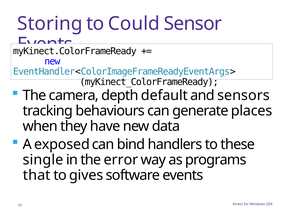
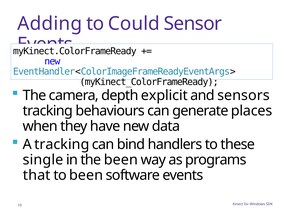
Storing: Storing -> Adding (50, 24)
default: default -> explicit (164, 95)
A exposed: exposed -> tracking (62, 144)
the error: error -> been (121, 160)
to gives: gives -> been (86, 175)
